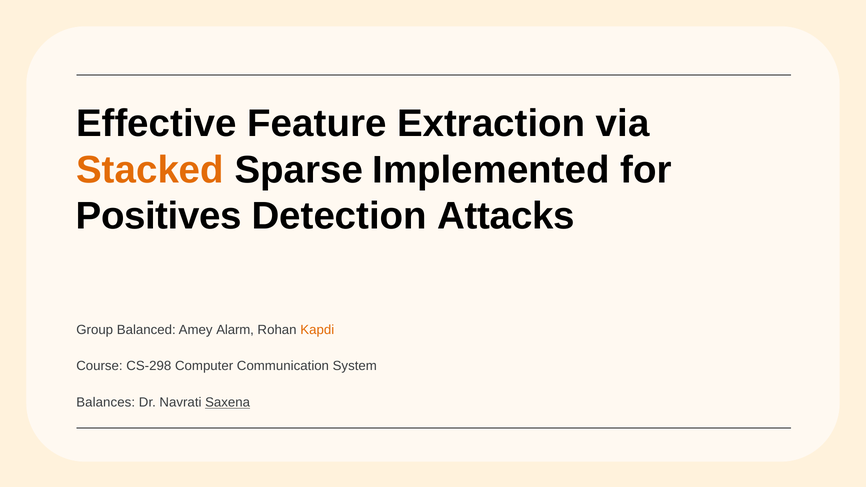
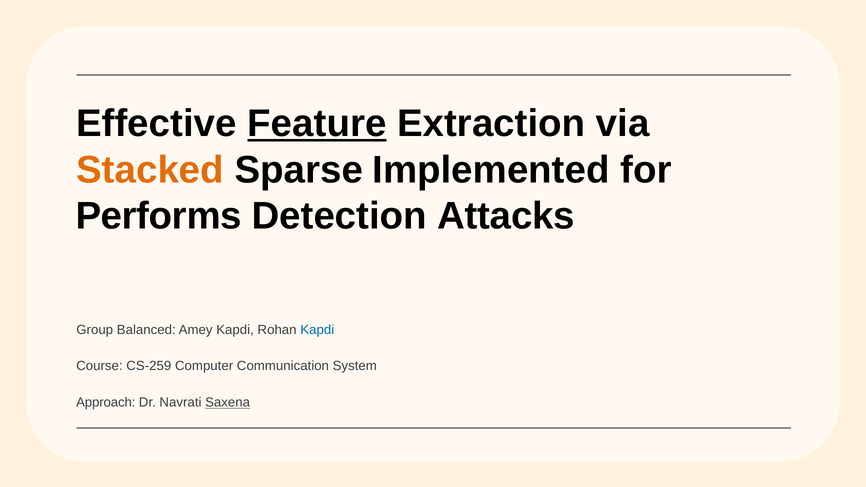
Feature underline: none -> present (317, 124)
Positives: Positives -> Performs (159, 216)
Amey Alarm: Alarm -> Kapdi (235, 330)
Kapdi colour: orange -> blue (317, 330)
CS-298: CS-298 -> CS-259 (149, 366)
Balances: Balances -> Approach (106, 403)
